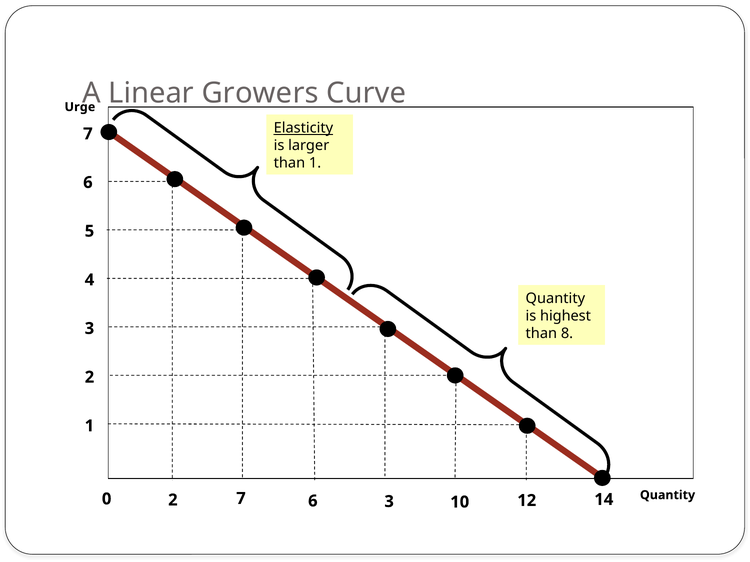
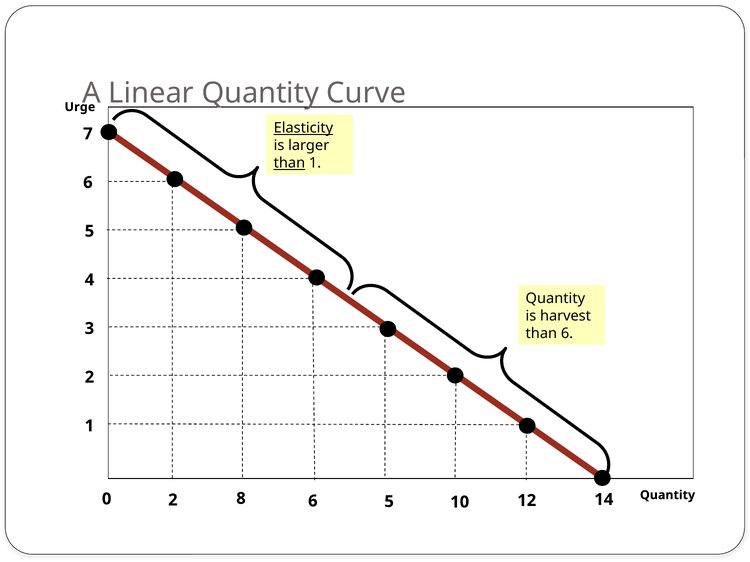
Linear Growers: Growers -> Quantity (260, 93)
than underline: none -> present (289, 163)
highest: highest -> harvest (566, 316)
than 8: 8 -> 6 (567, 334)
2 7: 7 -> 8 (241, 499)
3: 3 -> 5 (389, 502)
